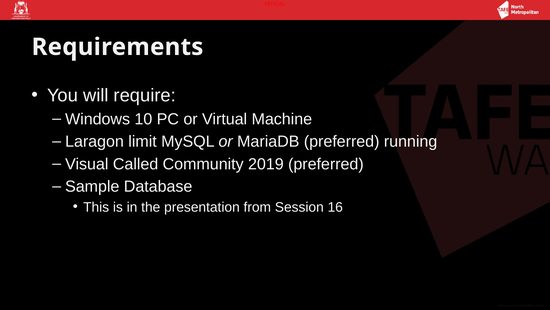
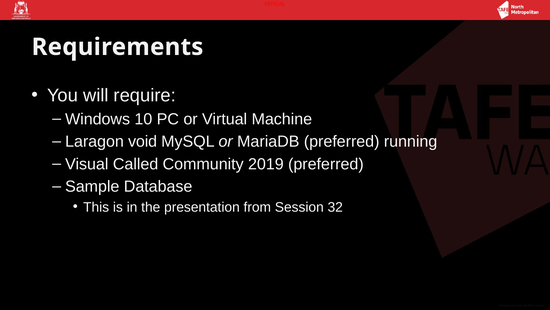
limit: limit -> void (143, 141)
16: 16 -> 32 (335, 207)
